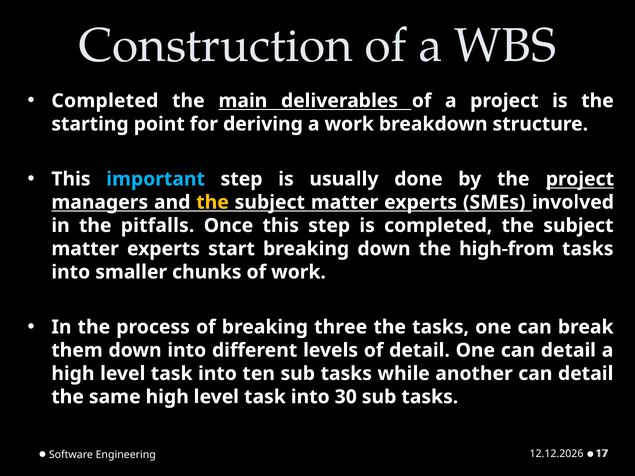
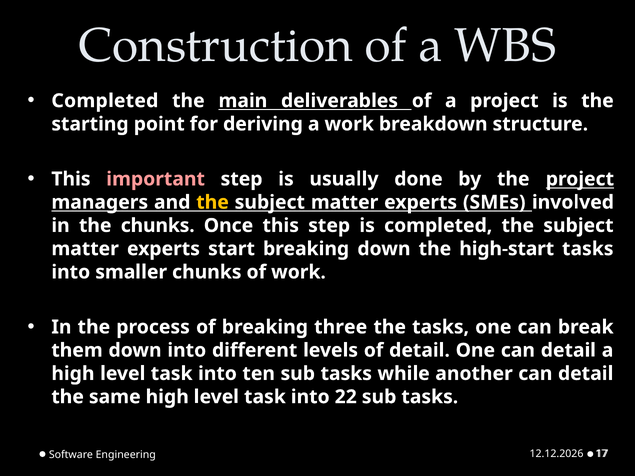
important colour: light blue -> pink (156, 179)
the pitfalls: pitfalls -> chunks (158, 226)
high-from: high-from -> high-start (507, 249)
30: 30 -> 22 (346, 397)
